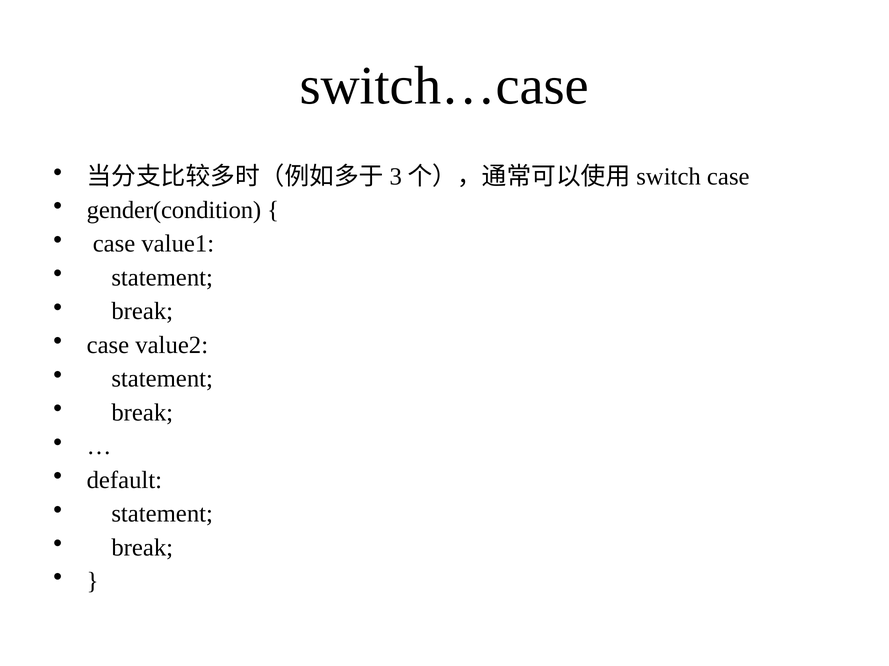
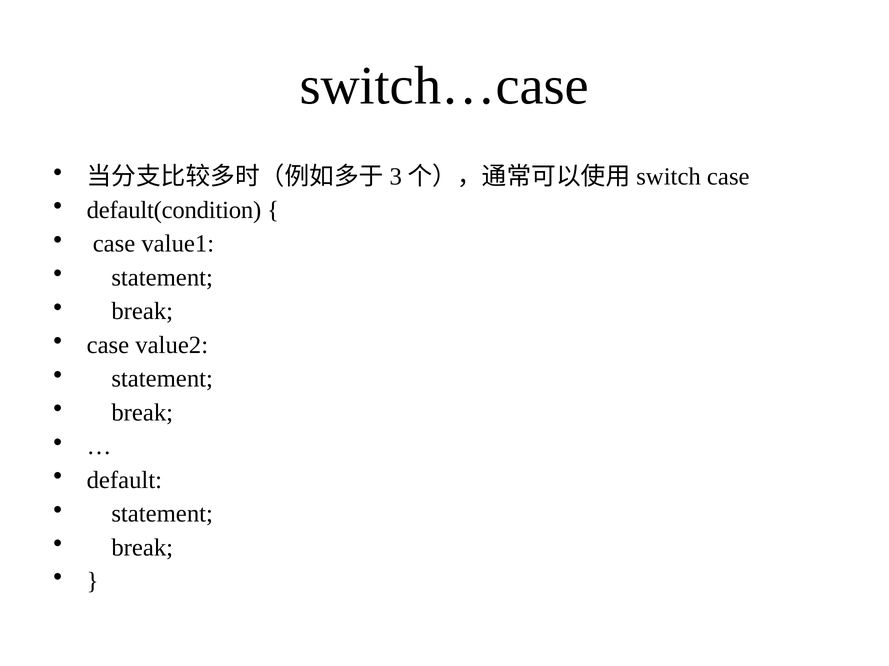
gender(condition: gender(condition -> default(condition (174, 210)
